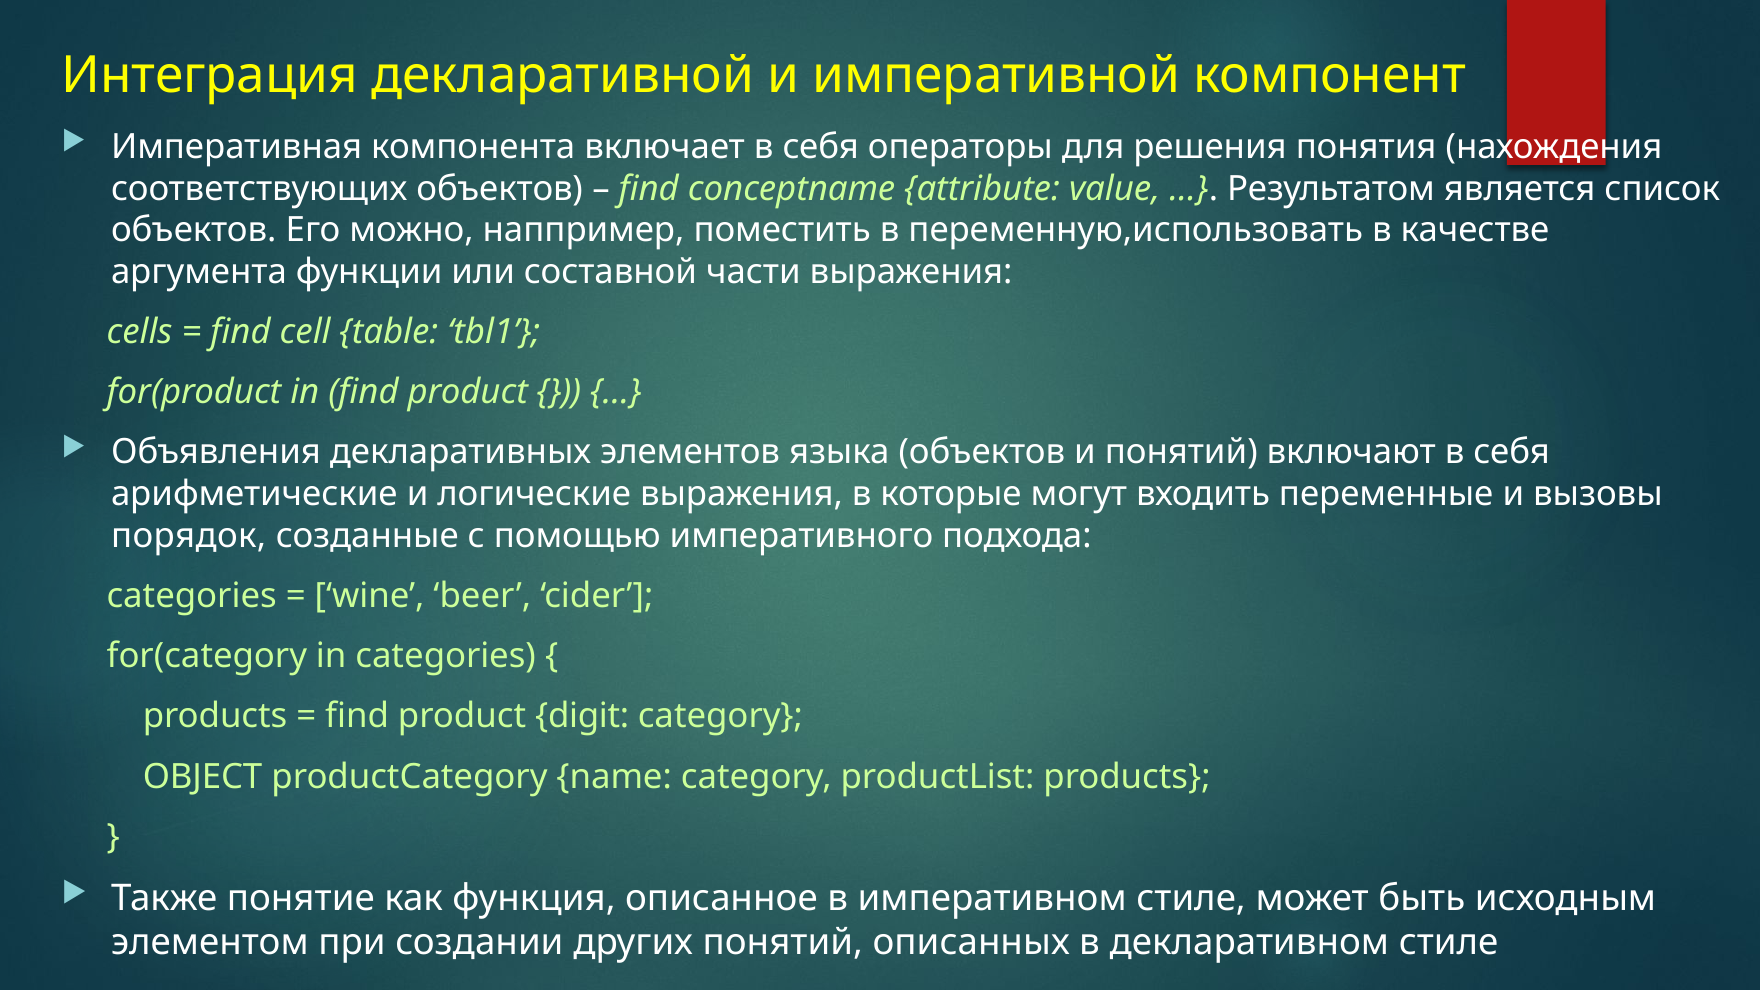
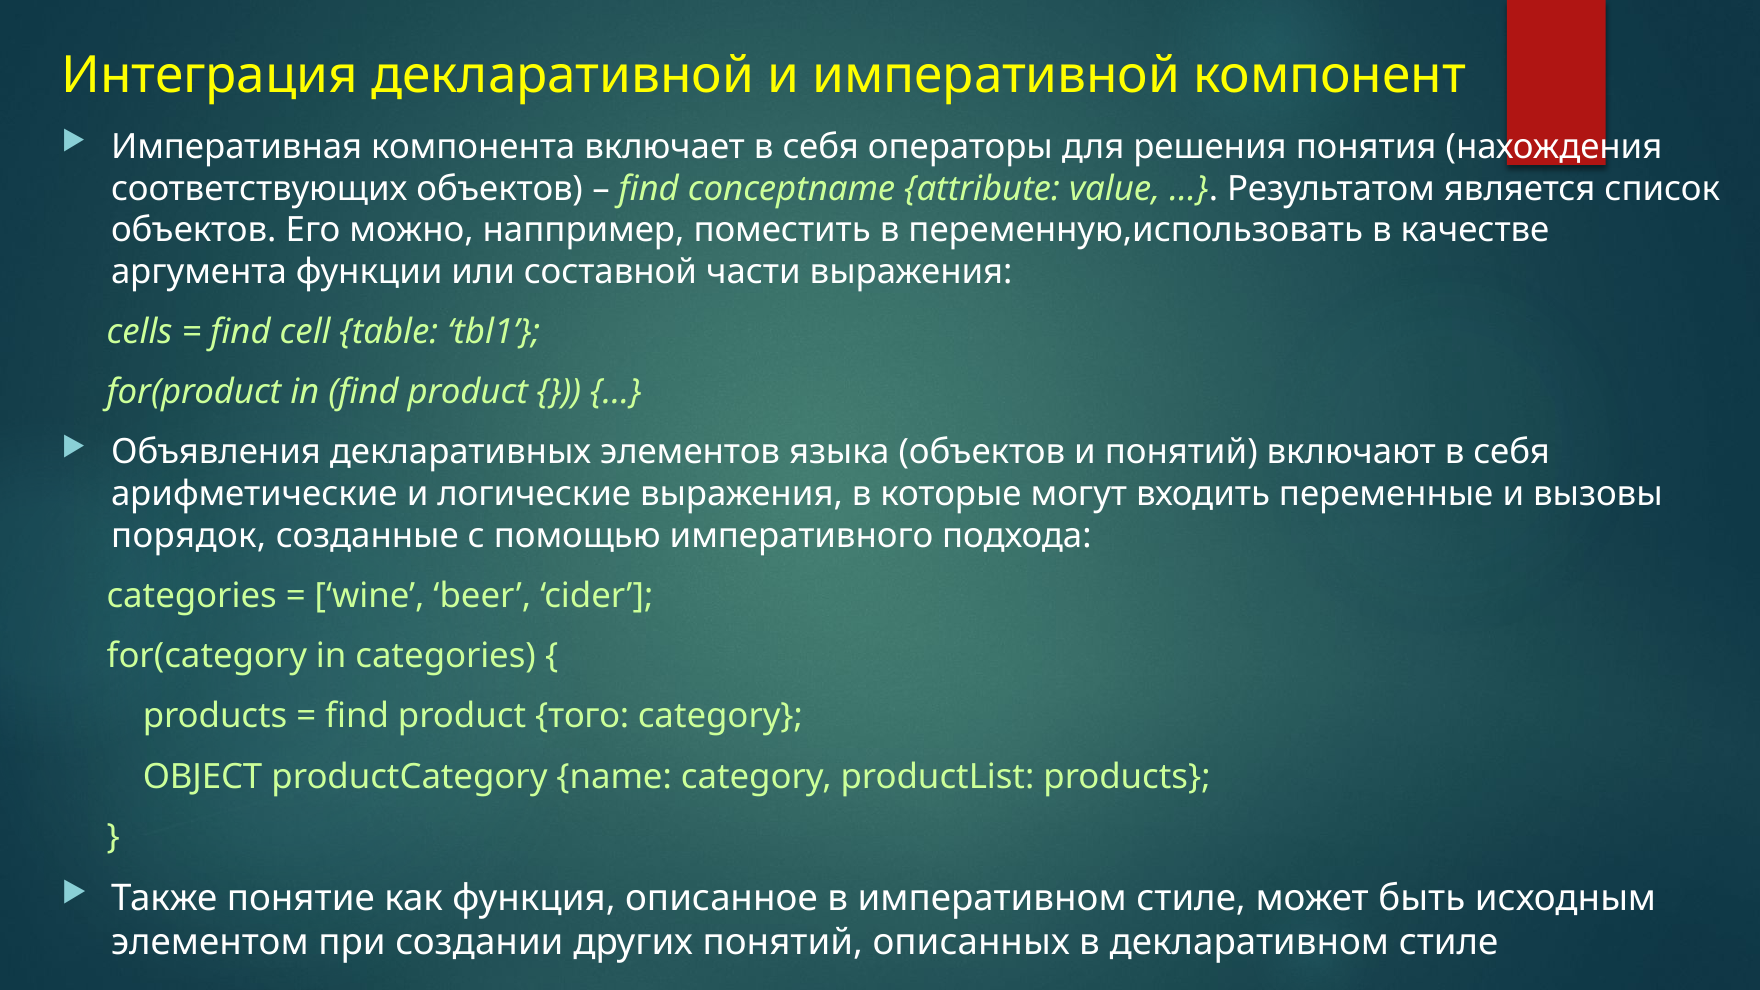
digit: digit -> того (582, 716)
